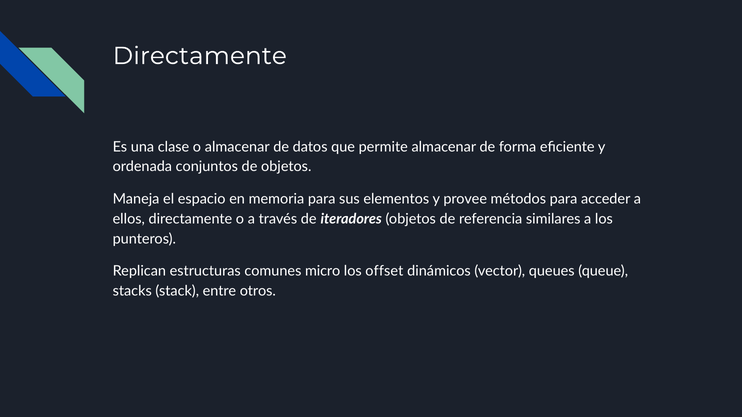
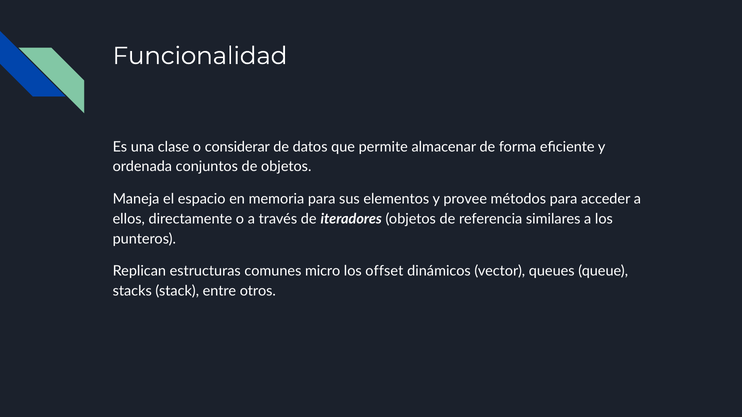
Directamente: Directamente -> Funcionalidad (200, 56)
o almacenar: almacenar -> considerar (237, 147)
